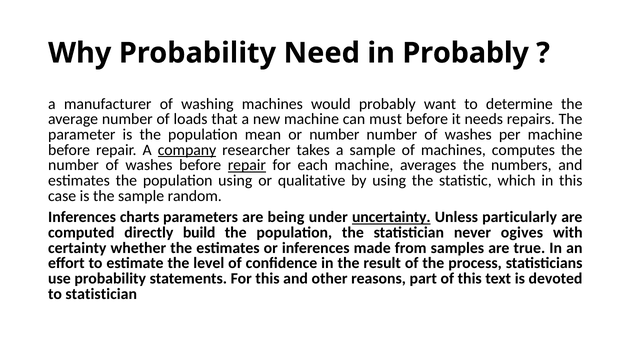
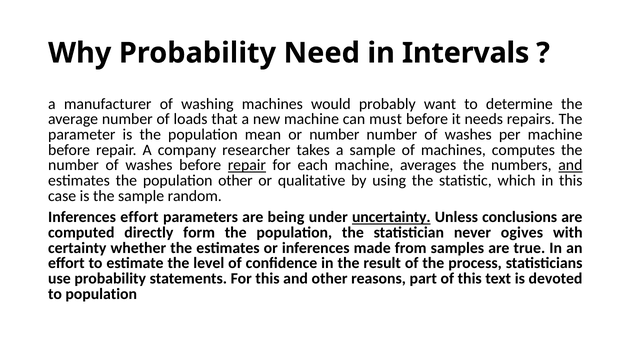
in Probably: Probably -> Intervals (466, 53)
company underline: present -> none (187, 150)
and underline: none -> present (570, 165)
population using: using -> other (235, 181)
Inferences charts: charts -> effort (139, 217)
particularly: particularly -> conclusions (520, 217)
build: build -> form (199, 232)
to statistician: statistician -> population (101, 294)
